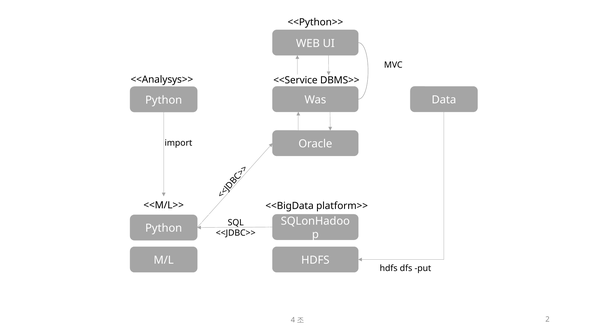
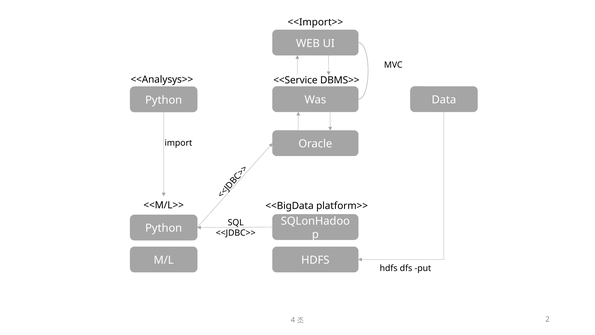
<<Python>>: <<Python>> -> <<Import>> (315, 22)
